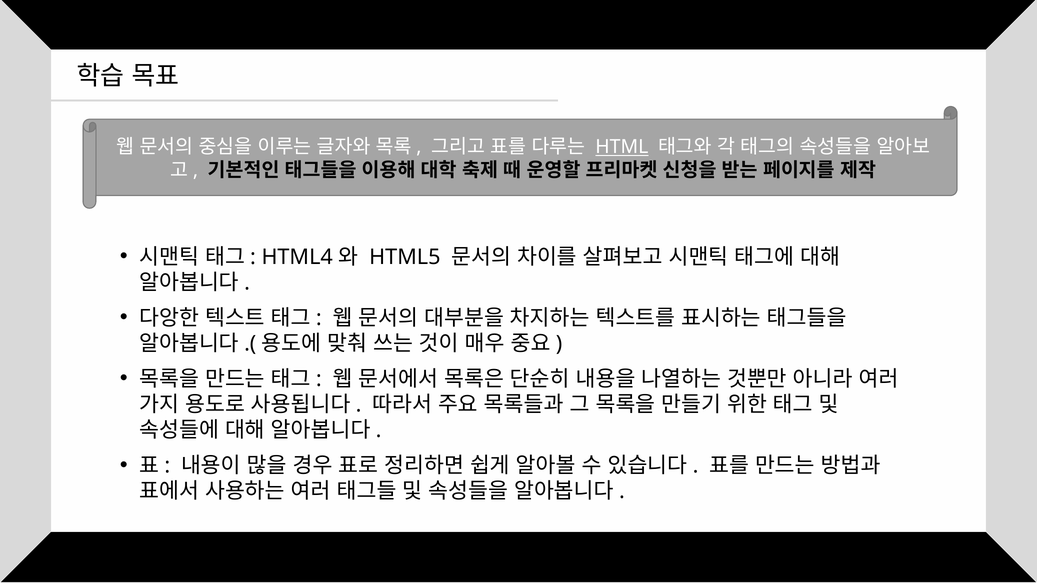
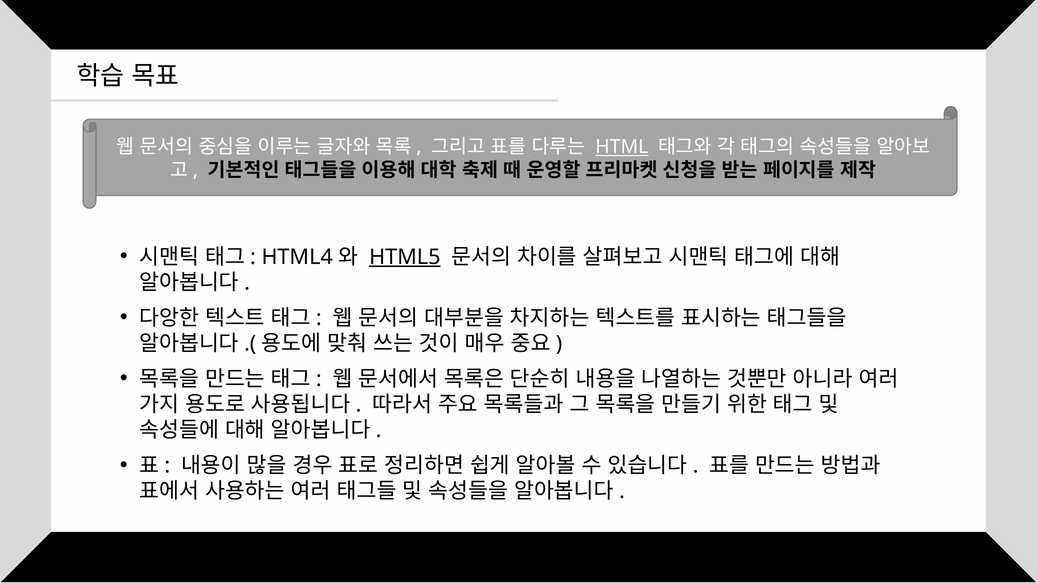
HTML5 underline: none -> present (405, 257)
